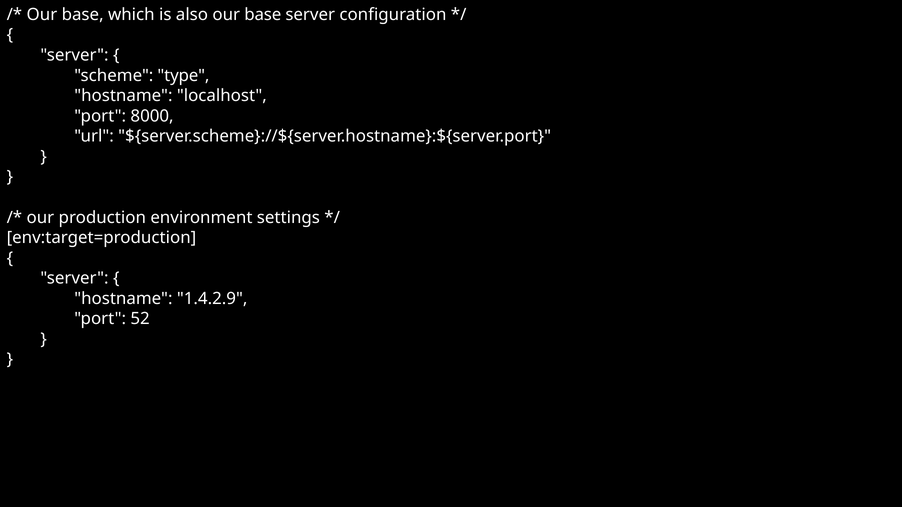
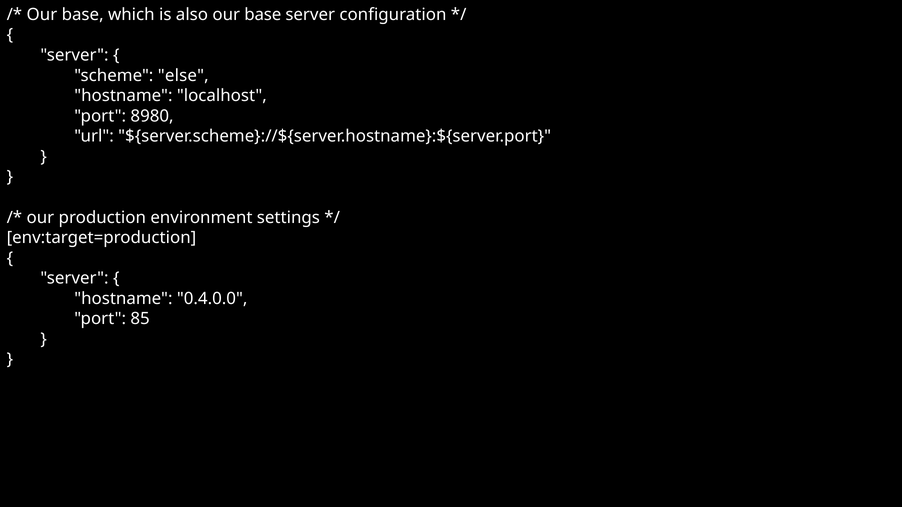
type: type -> else (183, 76)
8000: 8000 -> 8980 (152, 116)
1.4.2.9: 1.4.2.9 -> 0.4.0.0 (212, 299)
52: 52 -> 85 (140, 319)
